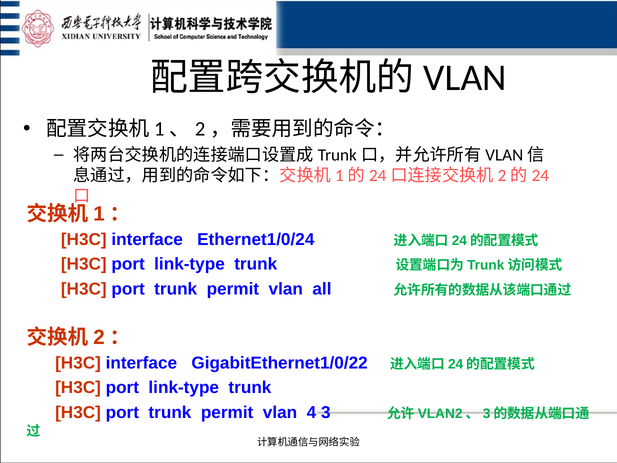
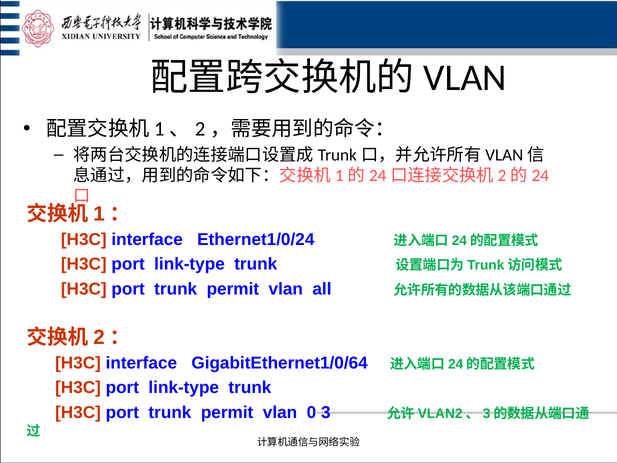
GigabitEthernet1/0/22: GigabitEthernet1/0/22 -> GigabitEthernet1/0/64 (280, 363)
4: 4 -> 0 (311, 412)
